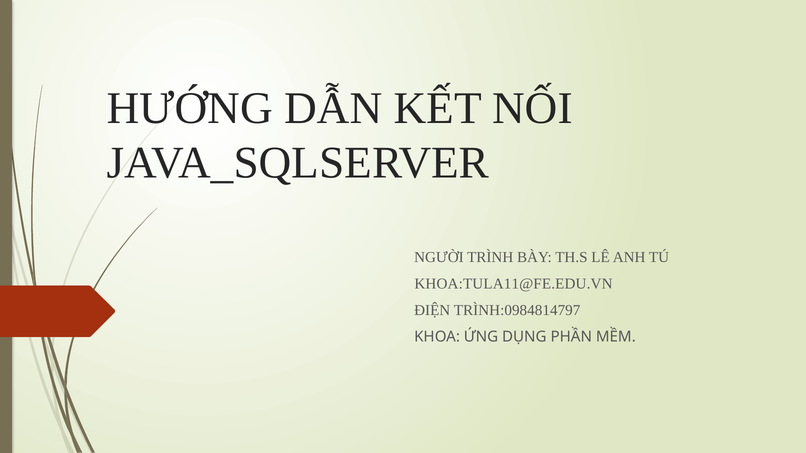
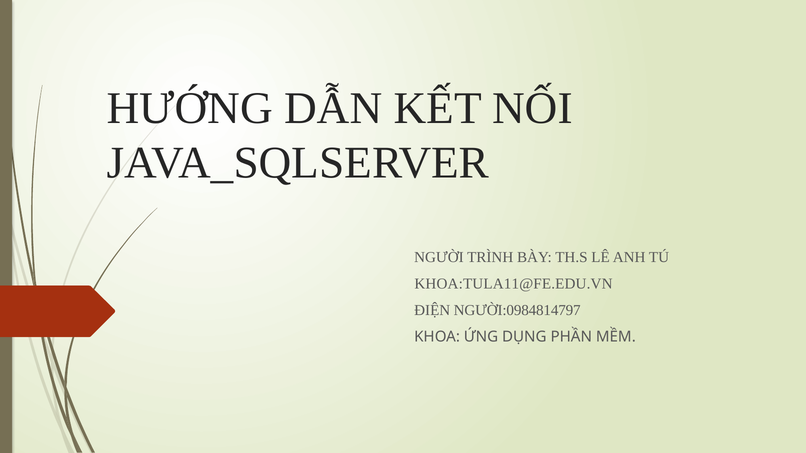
TRÌNH:0984814797: TRÌNH:0984814797 -> NGƯỜI:0984814797 (517, 311)
